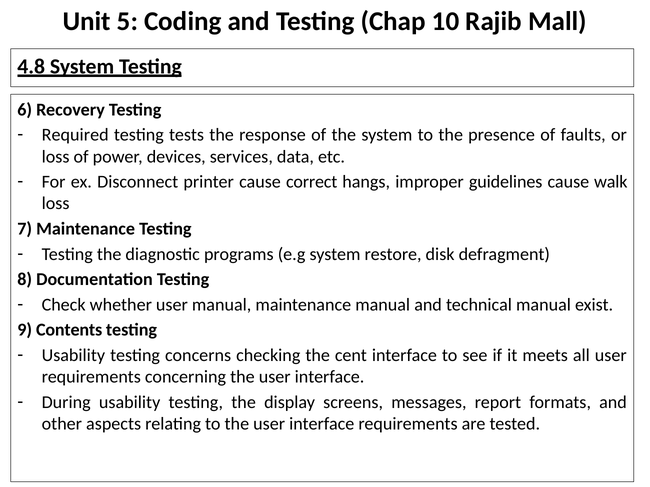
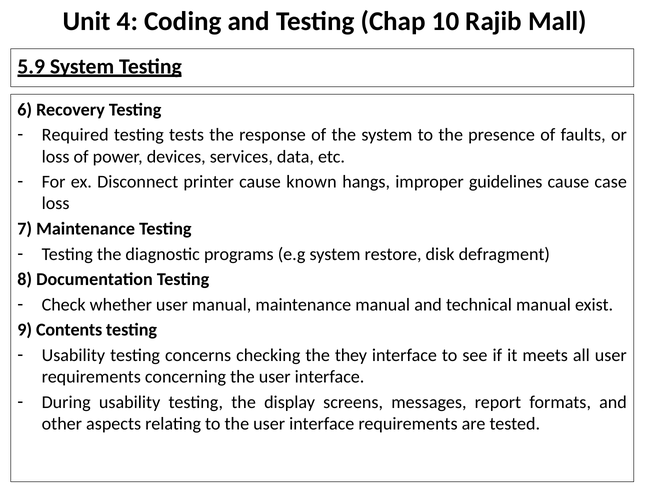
5: 5 -> 4 (127, 21)
4.8: 4.8 -> 5.9 (31, 67)
correct: correct -> known (311, 182)
walk: walk -> case (611, 182)
cent: cent -> they (351, 356)
